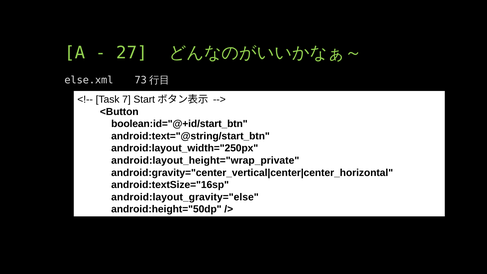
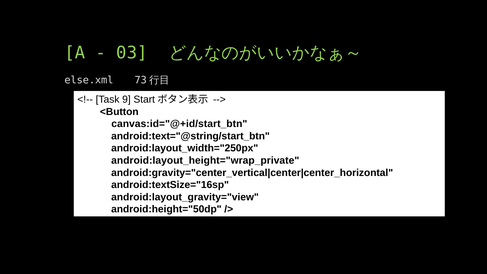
27: 27 -> 03 (132, 53)
7: 7 -> 9 (126, 100)
boolean:id="@+id/start_btn: boolean:id="@+id/start_btn -> canvas:id="@+id/start_btn (179, 124)
android:layout_gravity="else: android:layout_gravity="else -> android:layout_gravity="view (185, 197)
